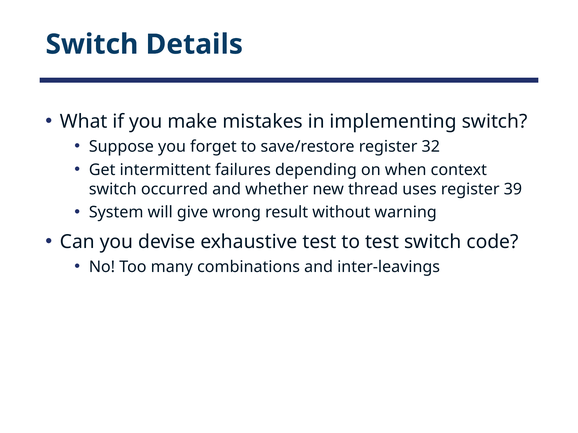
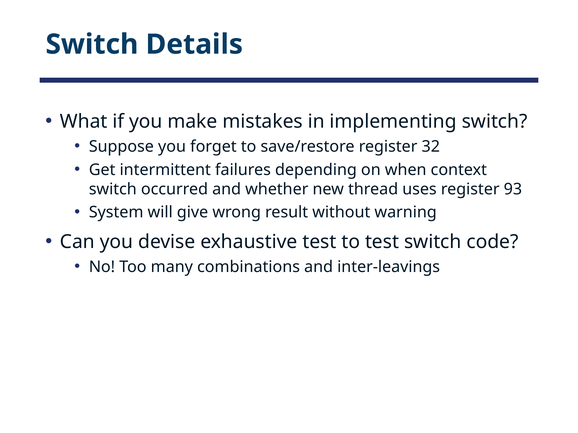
39: 39 -> 93 (513, 189)
